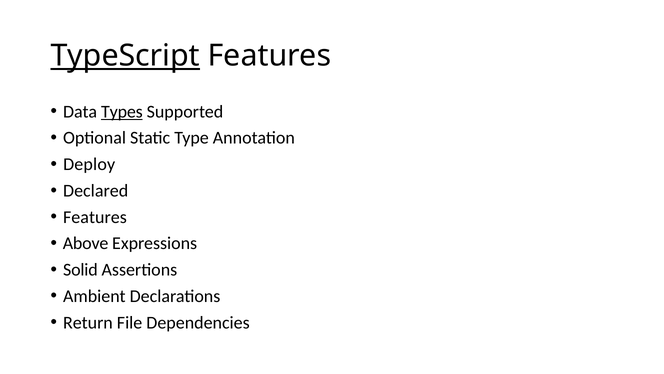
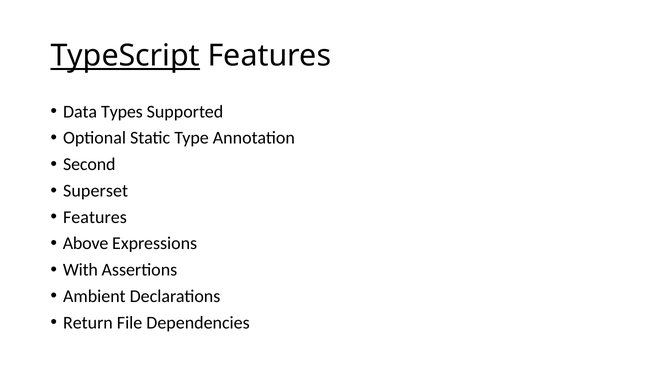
Types underline: present -> none (122, 112)
Deploy: Deploy -> Second (89, 164)
Declared: Declared -> Superset (96, 191)
Solid: Solid -> With (80, 269)
